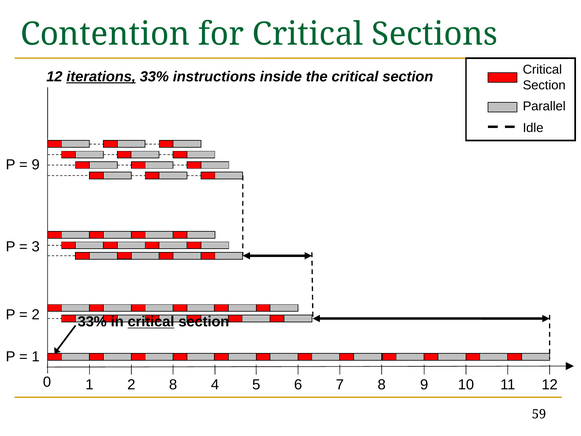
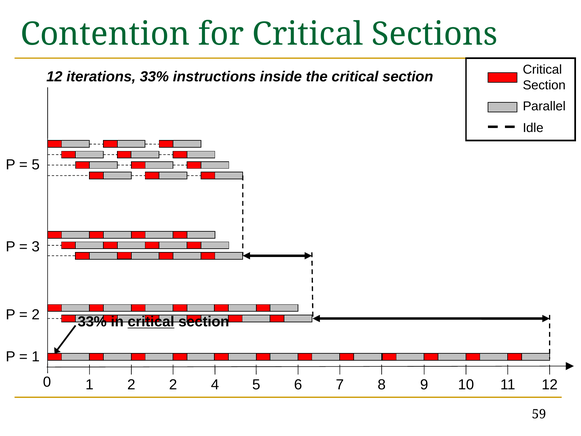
iterations underline: present -> none (101, 77)
9: 9 -> 5 (36, 165)
2 8: 8 -> 2 (173, 384)
